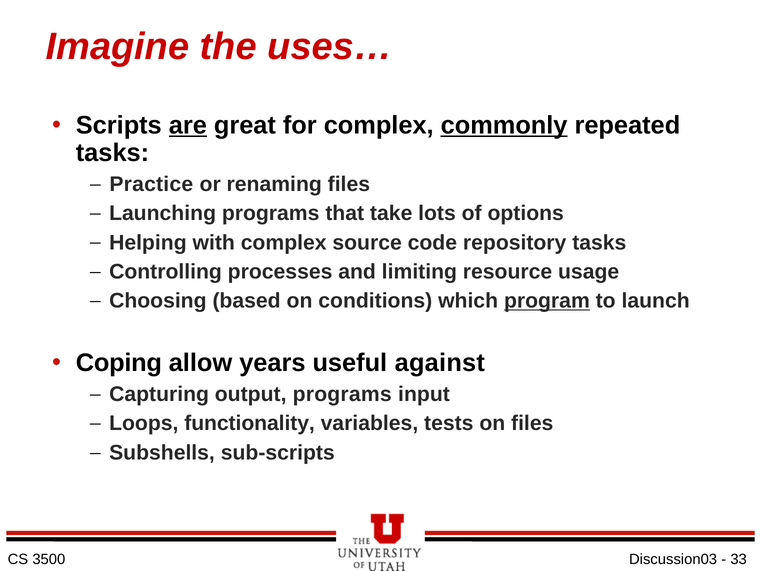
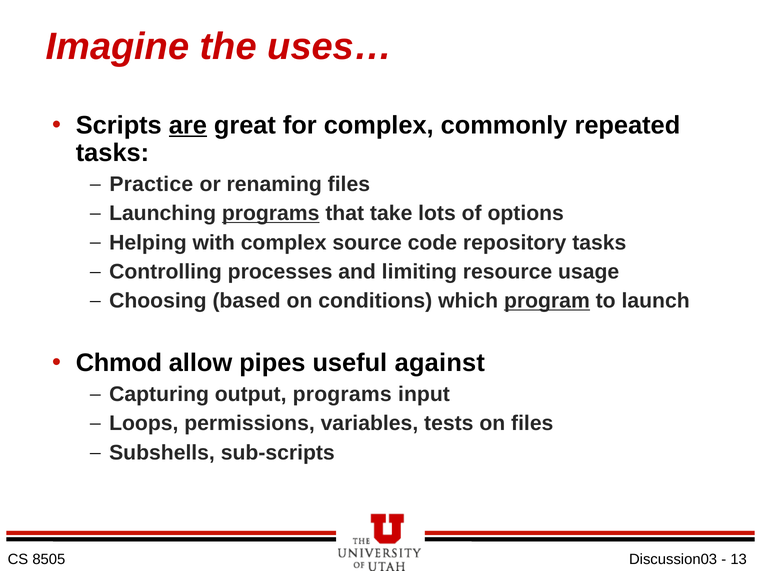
commonly underline: present -> none (504, 125)
programs underline: none -> present (271, 213)
Coping: Coping -> Chmod (119, 363)
years: years -> pipes (272, 363)
functionality: functionality -> permissions (250, 423)
3500: 3500 -> 8505 (49, 559)
33: 33 -> 13 (739, 559)
